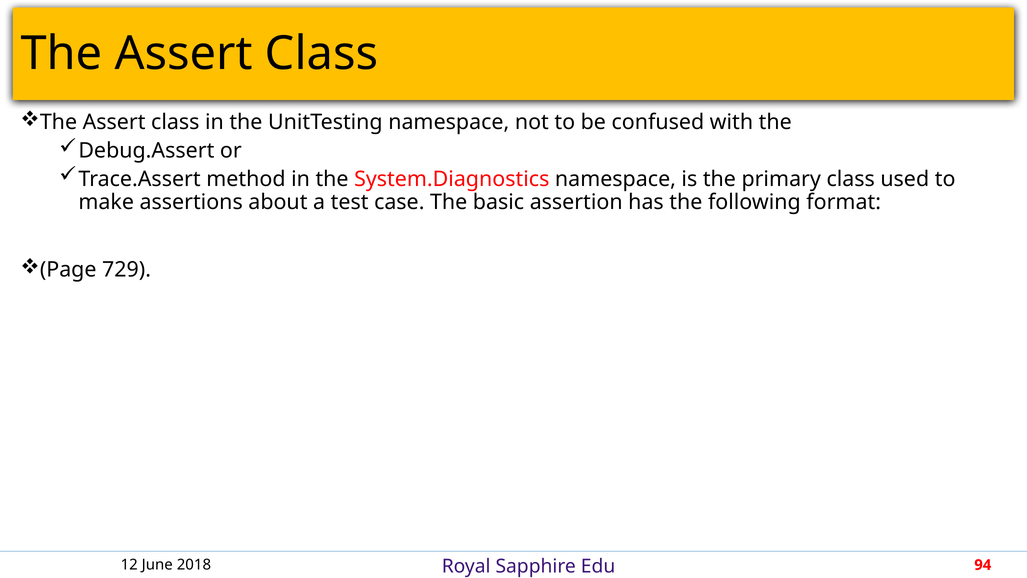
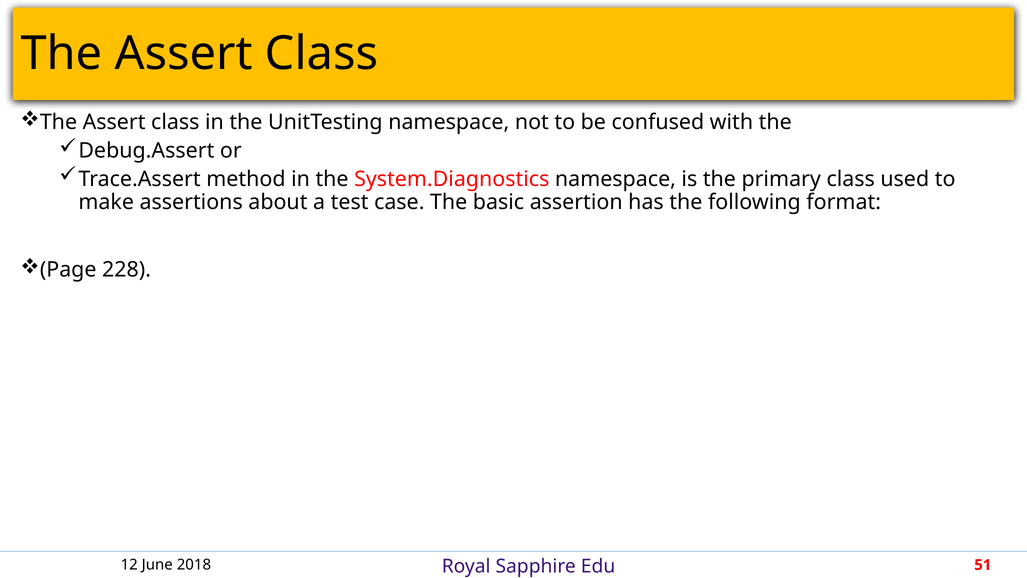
729: 729 -> 228 (127, 270)
94: 94 -> 51 (983, 565)
